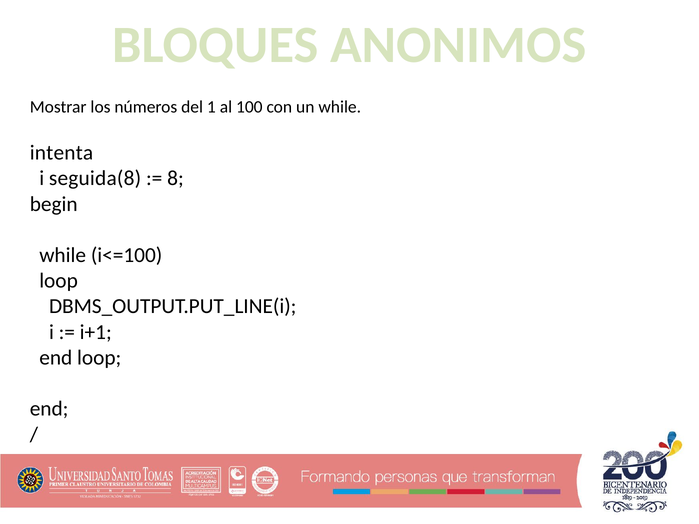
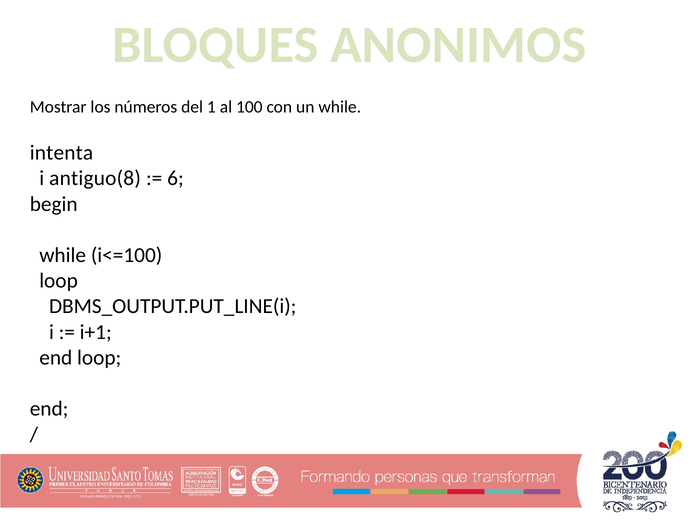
seguida(8: seguida(8 -> antiguo(8 (95, 178)
8: 8 -> 6 (175, 178)
